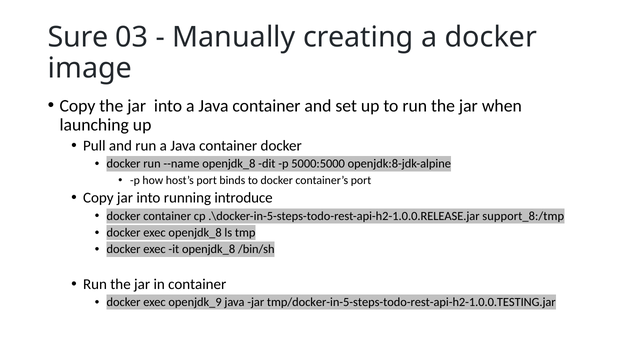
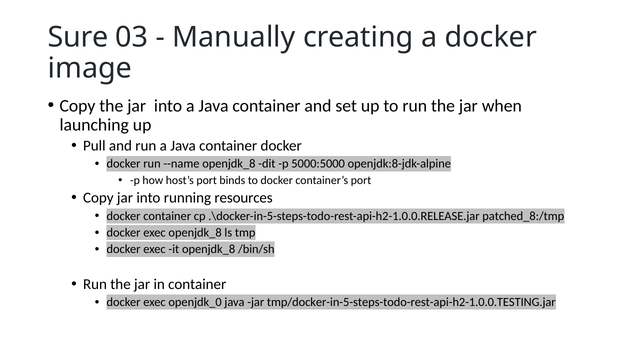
introduce: introduce -> resources (244, 198)
support_8:/tmp: support_8:/tmp -> patched_8:/tmp (523, 216)
openjdk_9: openjdk_9 -> openjdk_0 (195, 302)
